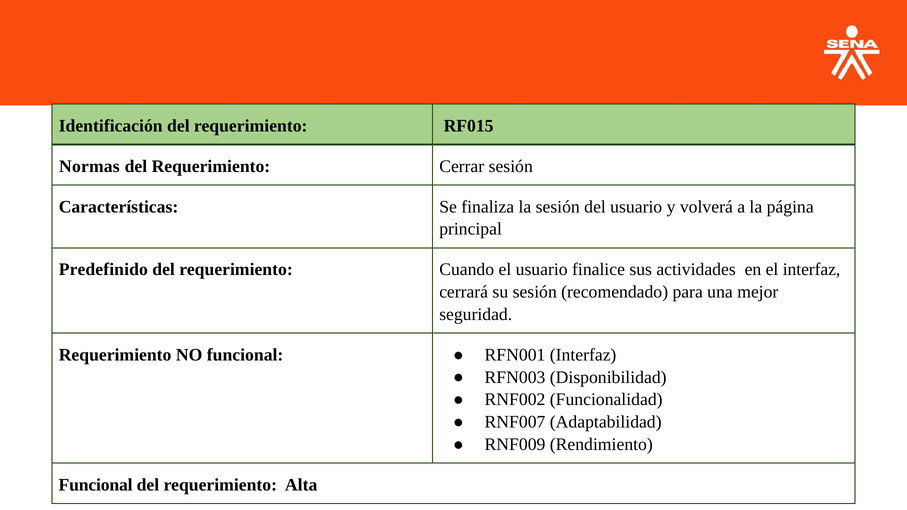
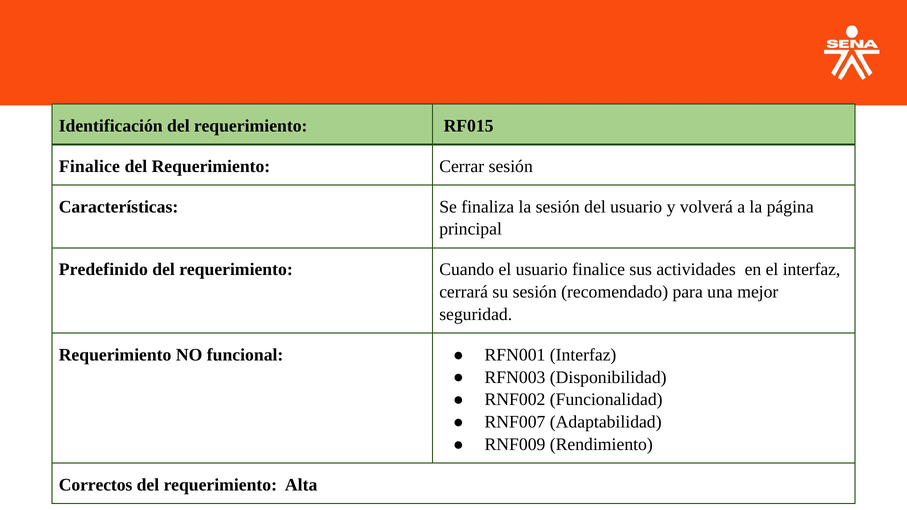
Normas: Normas -> Finalice (89, 166)
Funcional: Funcional -> Correctos (96, 485)
